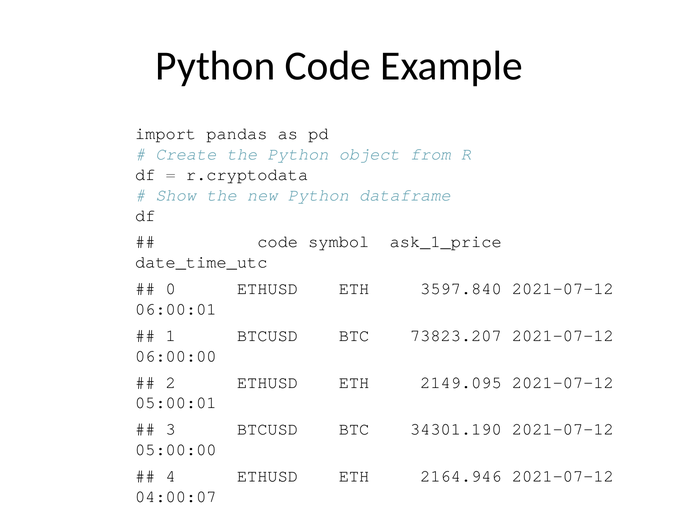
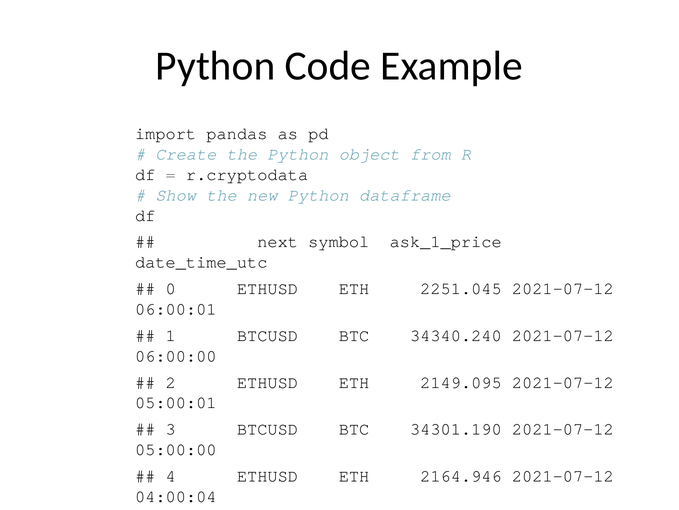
code: code -> next (278, 241)
3597.840: 3597.840 -> 2251.045 (461, 288)
73823.207: 73823.207 -> 34340.240 (456, 335)
04:00:07: 04:00:07 -> 04:00:04 (176, 496)
